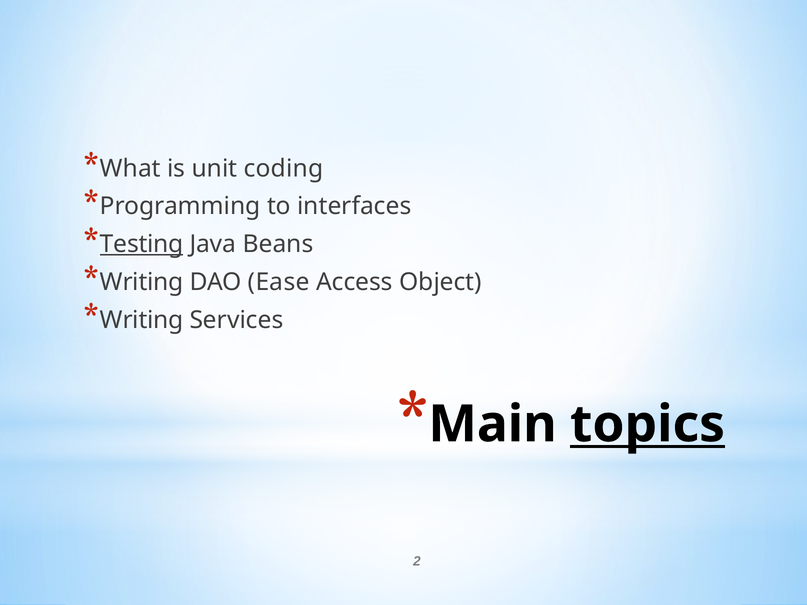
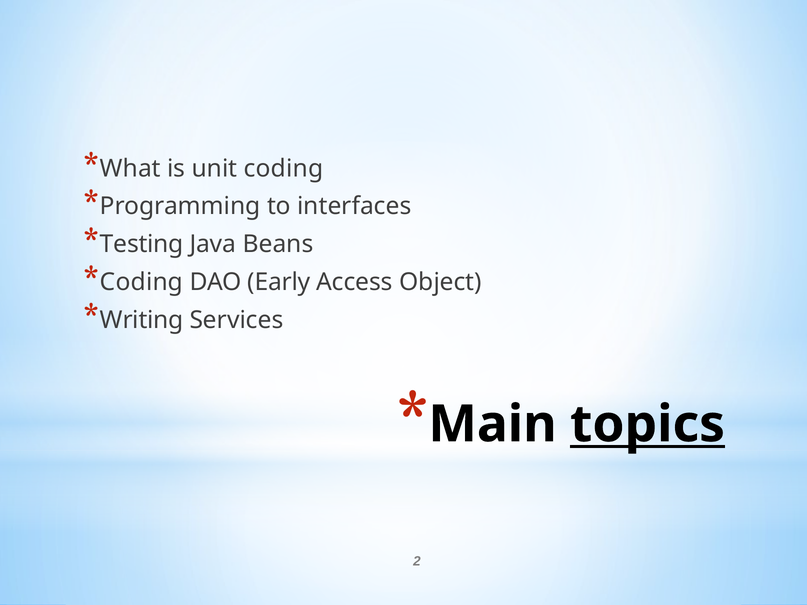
Testing underline: present -> none (142, 244)
Writing: Writing -> Coding (142, 282)
Ease: Ease -> Early (279, 282)
